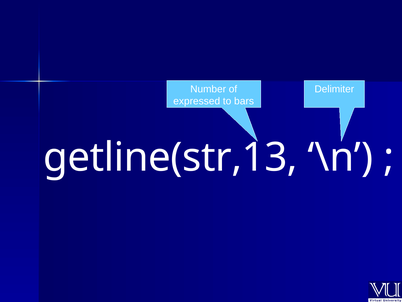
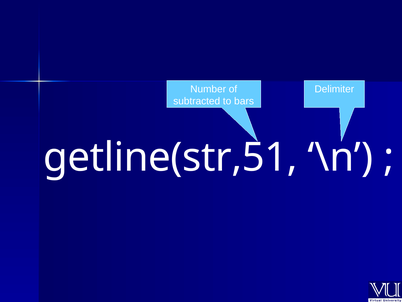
expressed: expressed -> subtracted (197, 101)
getline(str,13: getline(str,13 -> getline(str,51 (170, 157)
